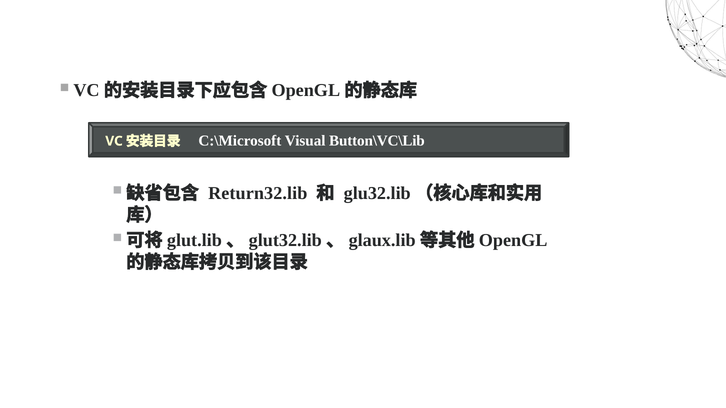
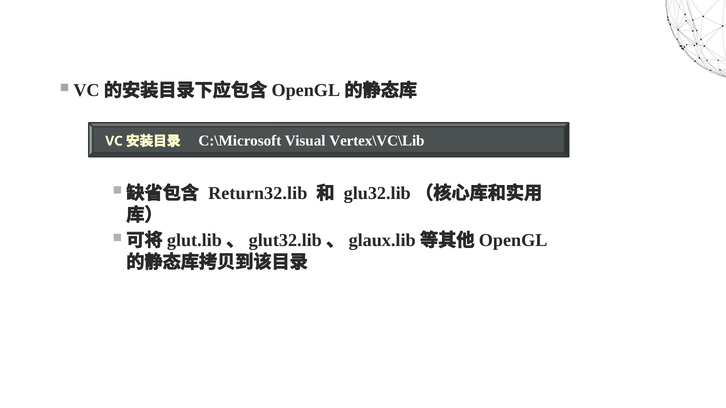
Button\VC\Lib: Button\VC\Lib -> Vertex\VC\Lib (377, 141)
